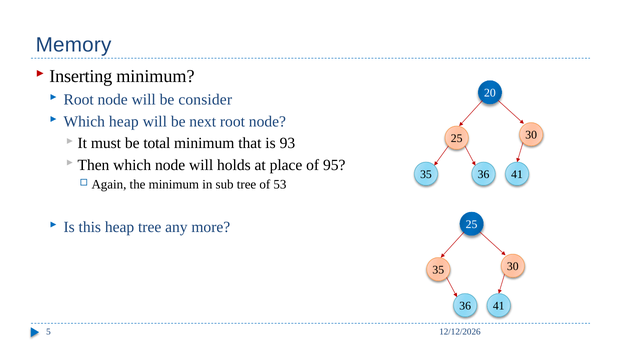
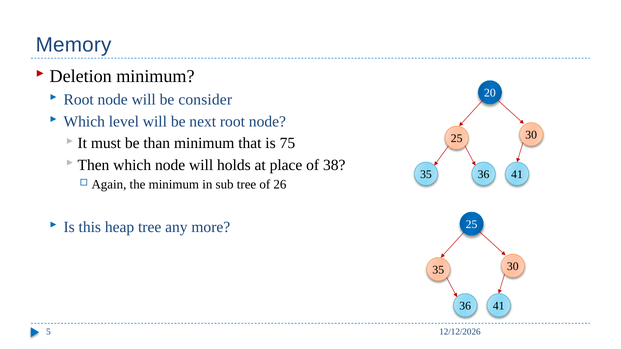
Inserting: Inserting -> Deletion (81, 76)
Which heap: heap -> level (124, 122)
total: total -> than (157, 143)
93: 93 -> 75 (287, 143)
95: 95 -> 38 (334, 165)
53: 53 -> 26 (280, 185)
